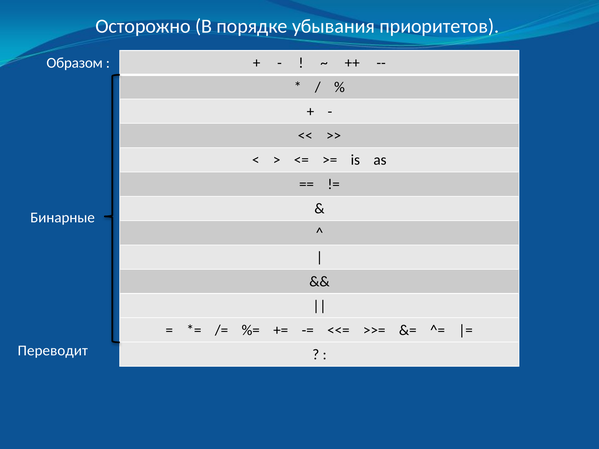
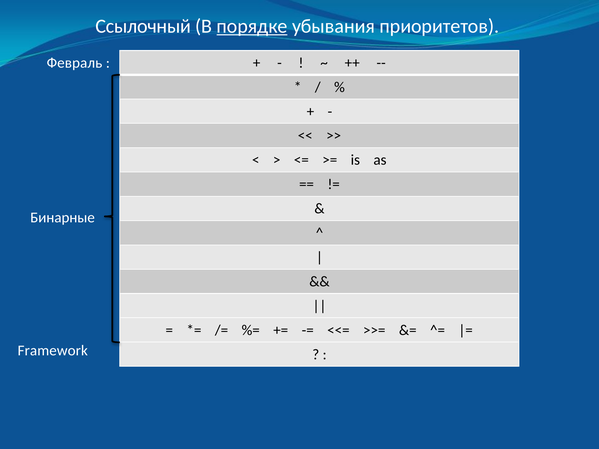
Осторожно: Осторожно -> Ссылочный (143, 26)
порядке underline: none -> present (252, 26)
Образом: Образом -> Февраль (74, 63)
Переводит: Переводит -> Framework (53, 351)
